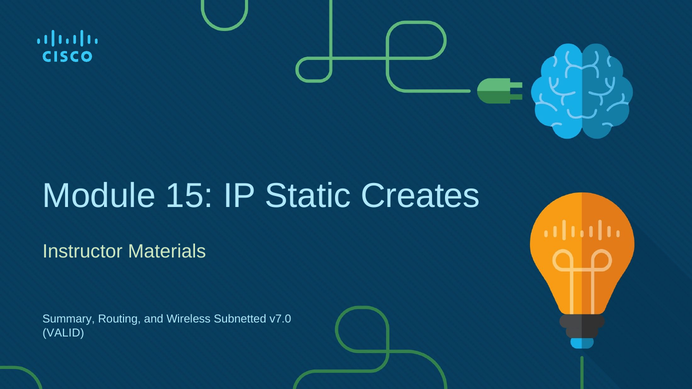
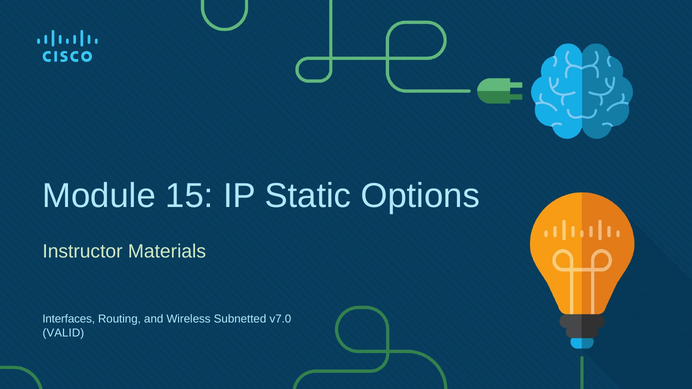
Creates: Creates -> Options (420, 196)
Summary: Summary -> Interfaces (69, 319)
